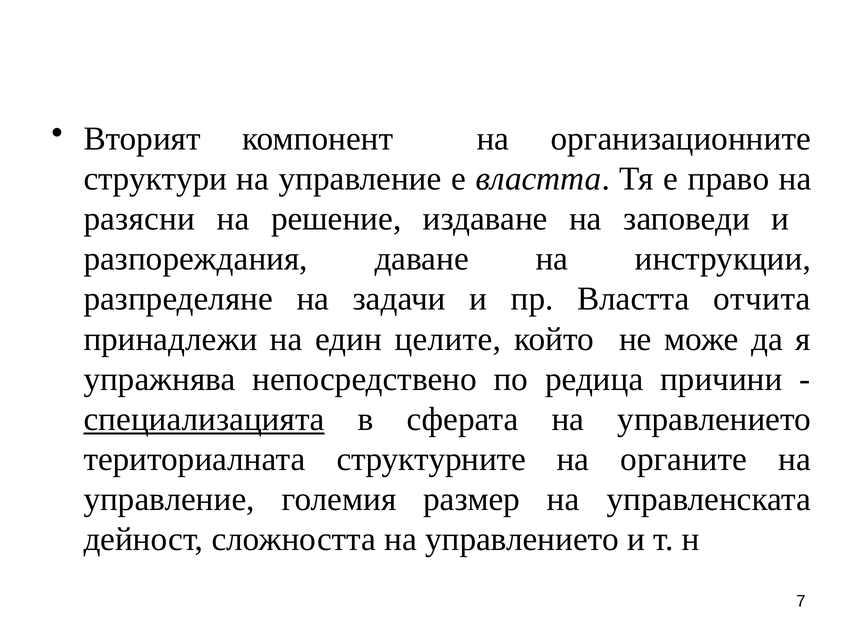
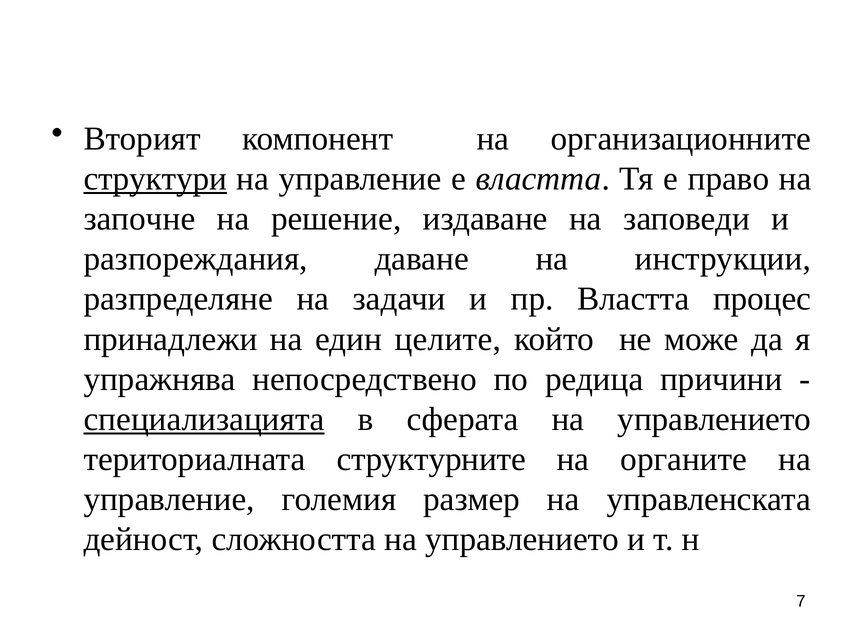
структури underline: none -> present (155, 179)
разясни: разясни -> започне (139, 219)
отчита: отчита -> процес (762, 299)
